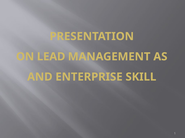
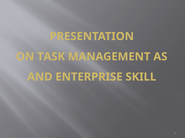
LEAD: LEAD -> TASK (51, 57)
